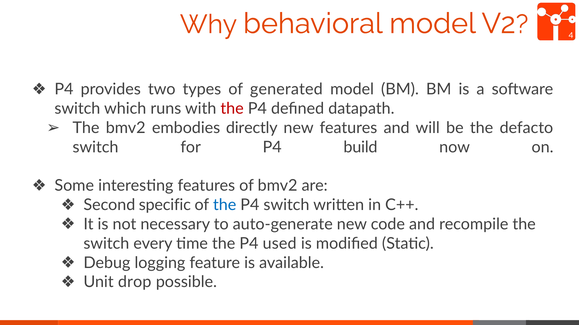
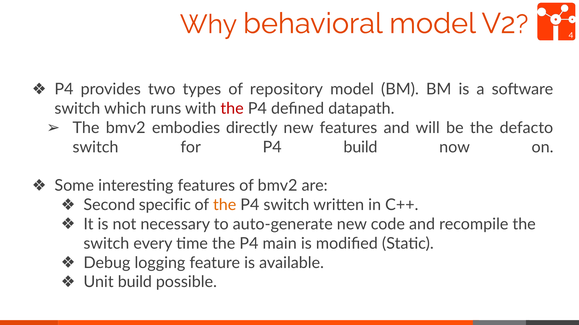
generated: generated -> repository (286, 90)
the colour: blue -> orange (225, 205)
used: used -> main (280, 244)
Unit drop: drop -> build (135, 283)
